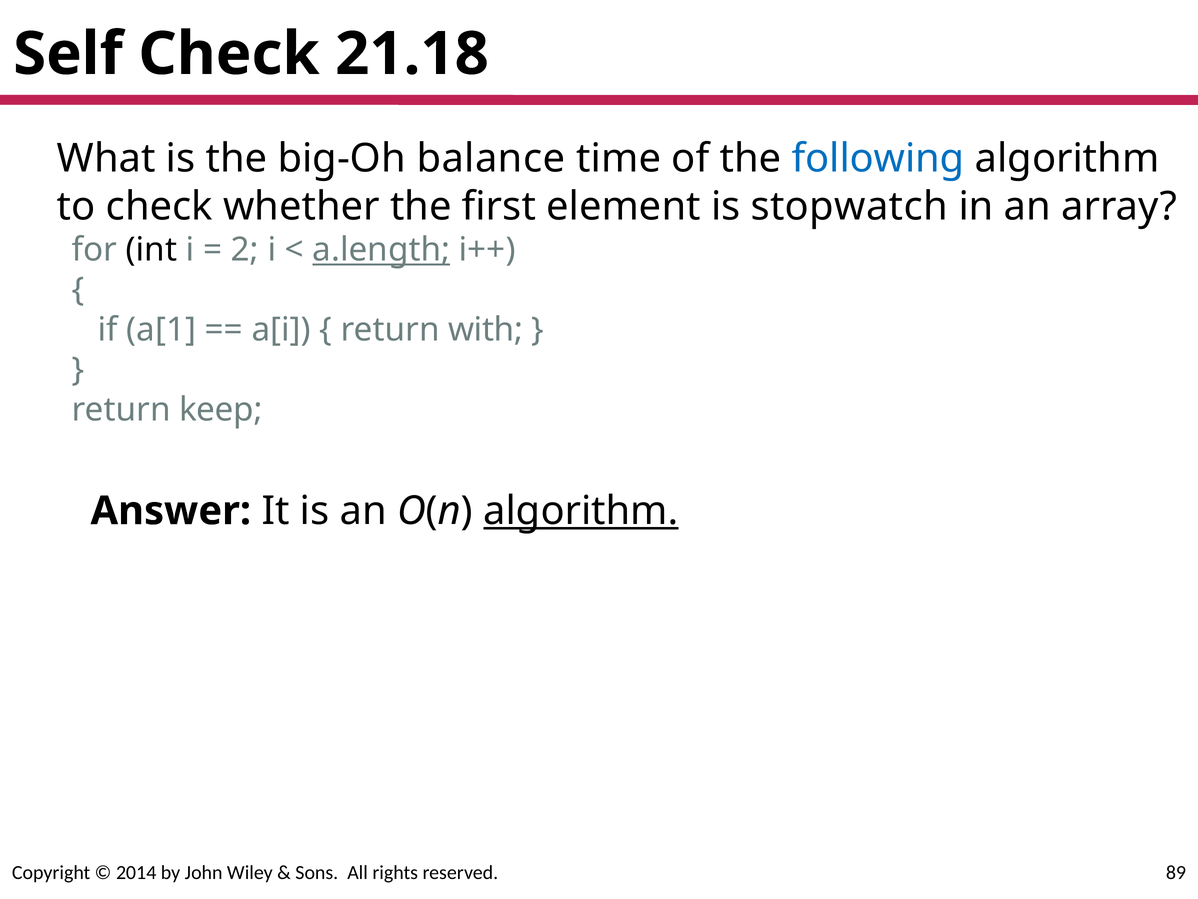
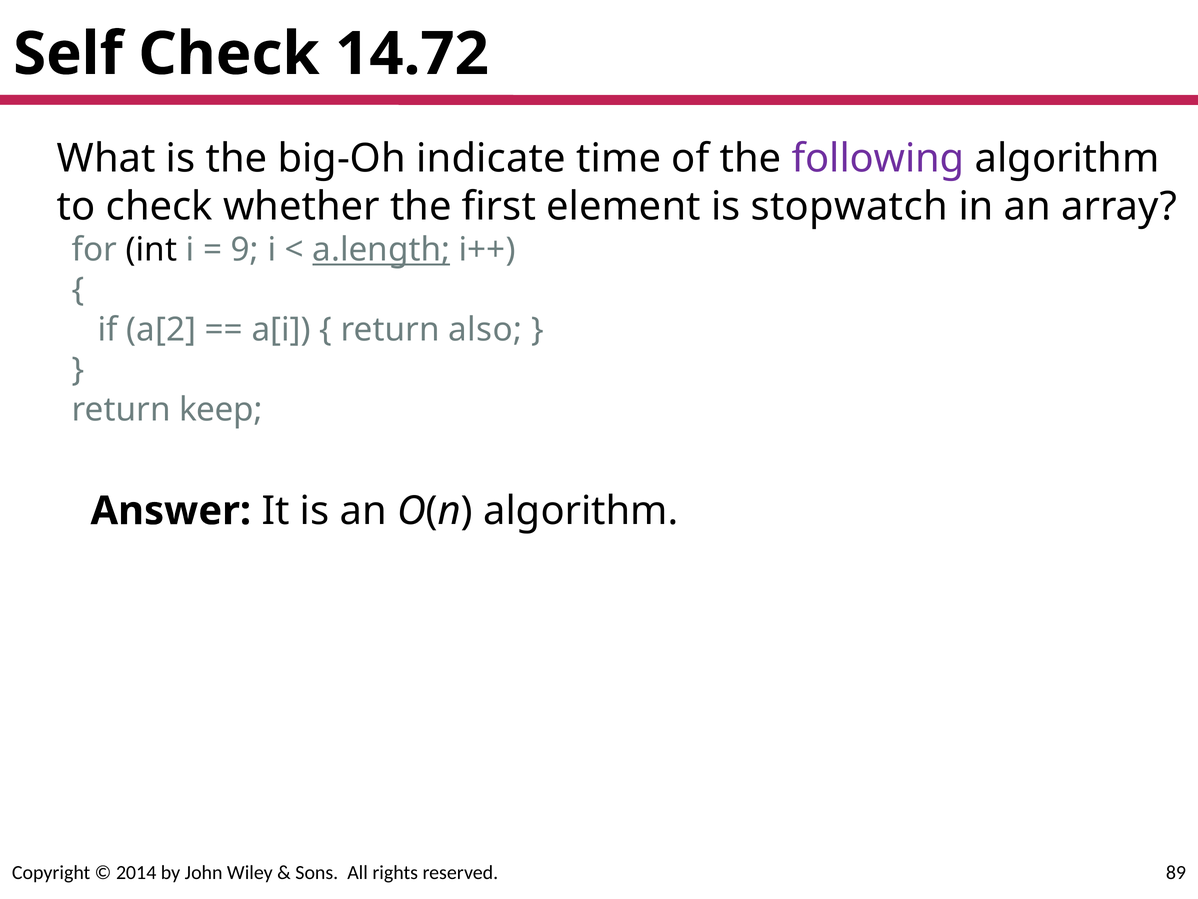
21.18: 21.18 -> 14.72 (412, 54)
balance: balance -> indicate (491, 158)
following colour: blue -> purple (878, 158)
2: 2 -> 9 (245, 250)
a[1: a[1 -> a[2 (161, 330)
with: with -> also (485, 330)
algorithm underline: present -> none (581, 511)
